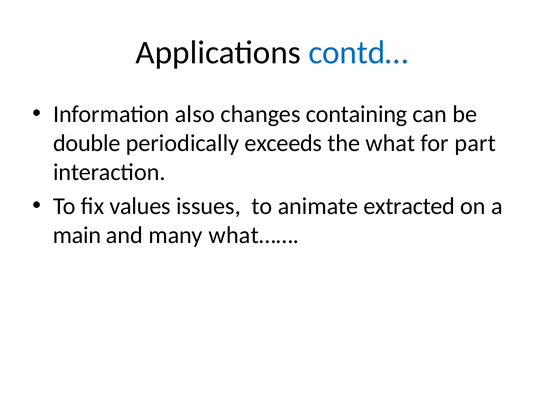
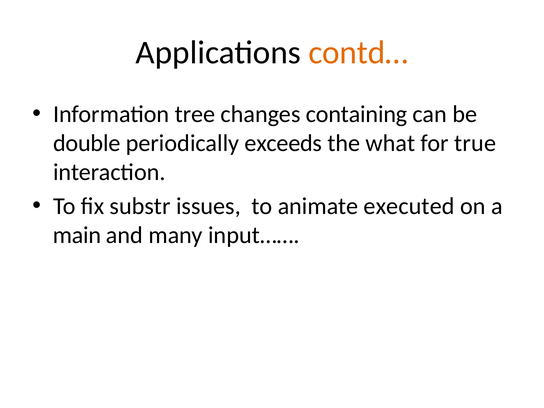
contd… colour: blue -> orange (358, 53)
also: also -> tree (195, 114)
part: part -> true (475, 143)
values: values -> substr (140, 206)
extracted: extracted -> executed (409, 206)
what……: what…… -> input…… (254, 235)
